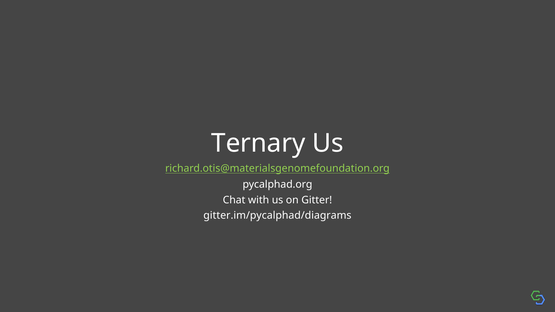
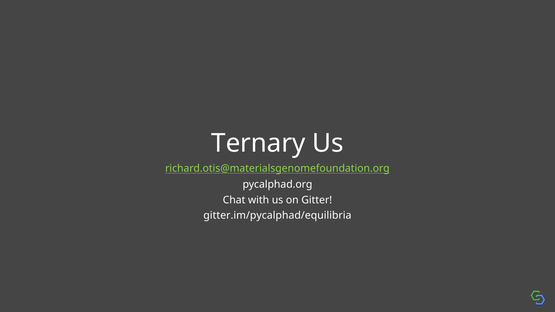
gitter.im/pycalphad/diagrams: gitter.im/pycalphad/diagrams -> gitter.im/pycalphad/equilibria (277, 216)
